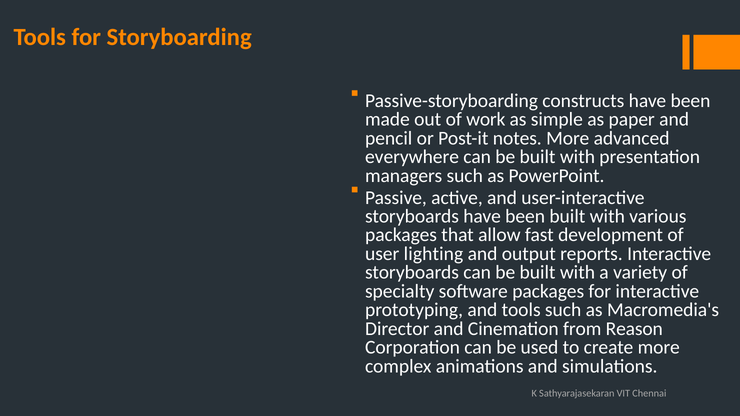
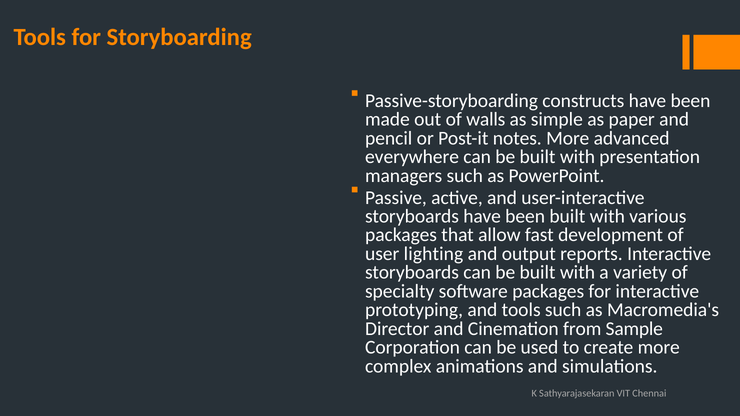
work: work -> walls (486, 120)
Reason: Reason -> Sample (634, 329)
